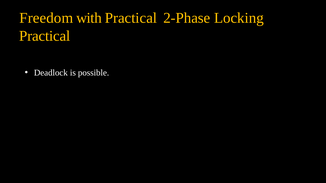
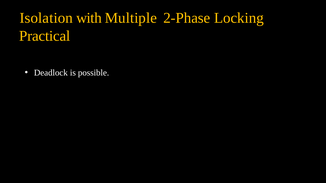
Freedom: Freedom -> Isolation (46, 18)
with Practical: Practical -> Multiple (131, 18)
